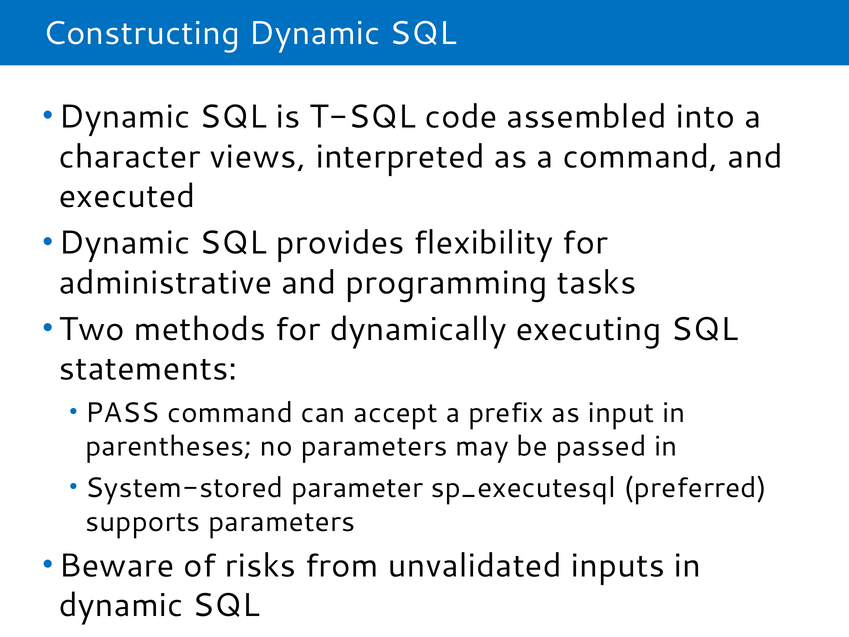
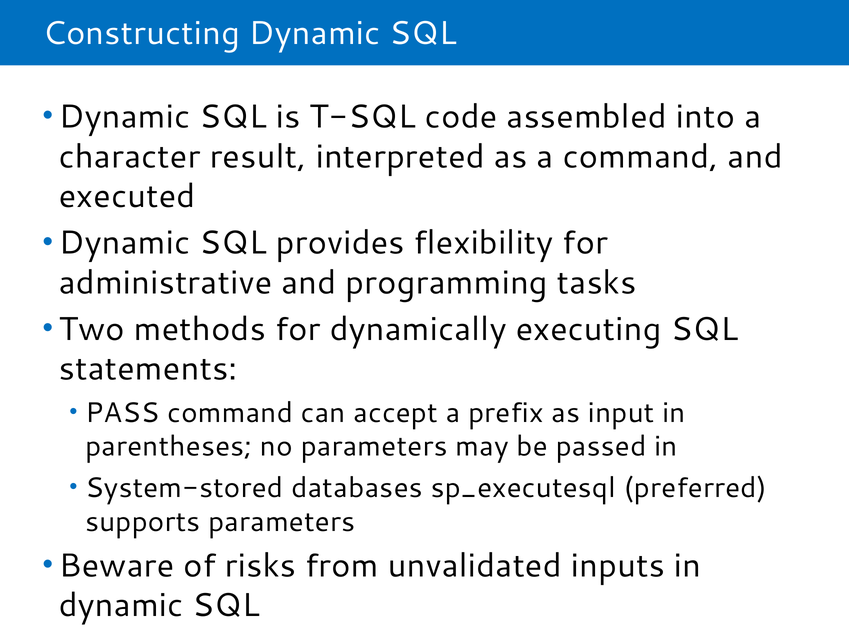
views: views -> result (258, 157)
parameter: parameter -> databases (357, 488)
